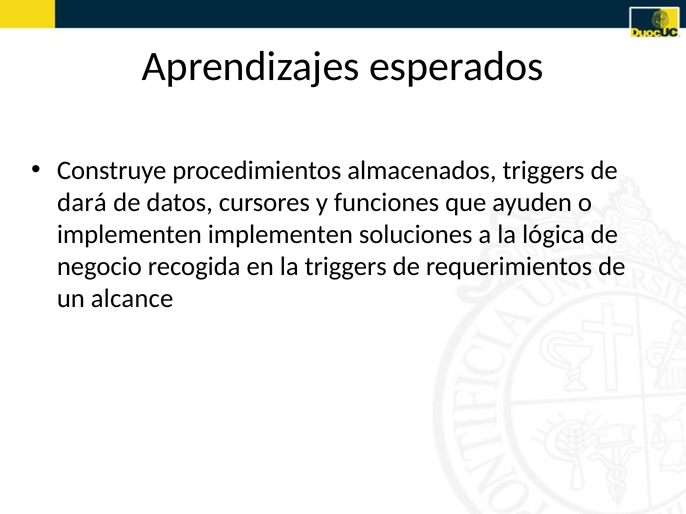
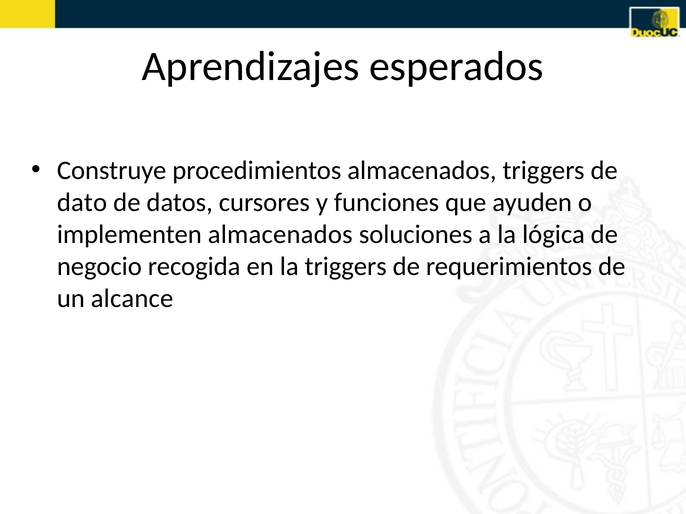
dará: dará -> dato (82, 203)
implementen implementen: implementen -> almacenados (280, 235)
